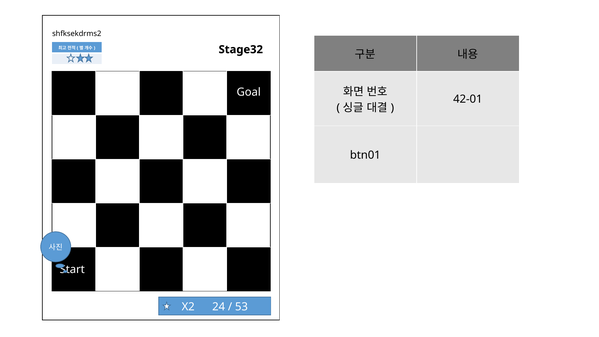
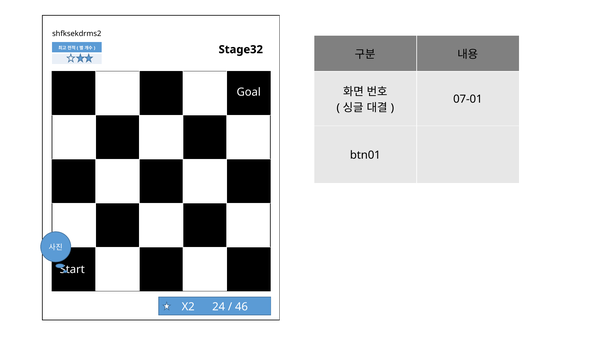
42-01: 42-01 -> 07-01 (468, 99)
53: 53 -> 46 (241, 307)
